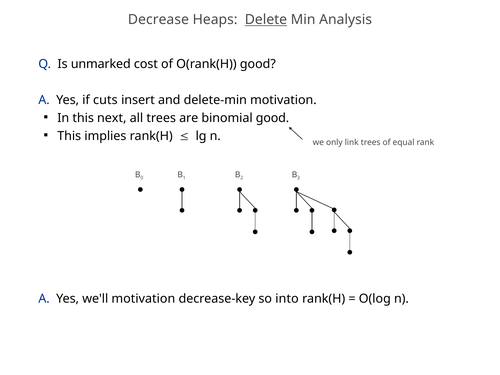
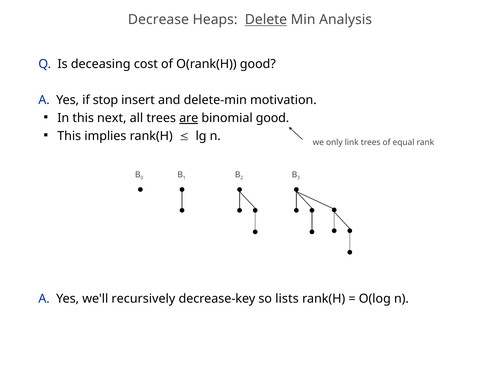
unmarked: unmarked -> deceasing (101, 64)
cuts: cuts -> stop (105, 100)
are underline: none -> present (189, 118)
we'll motivation: motivation -> recursively (143, 299)
into: into -> lists (287, 299)
